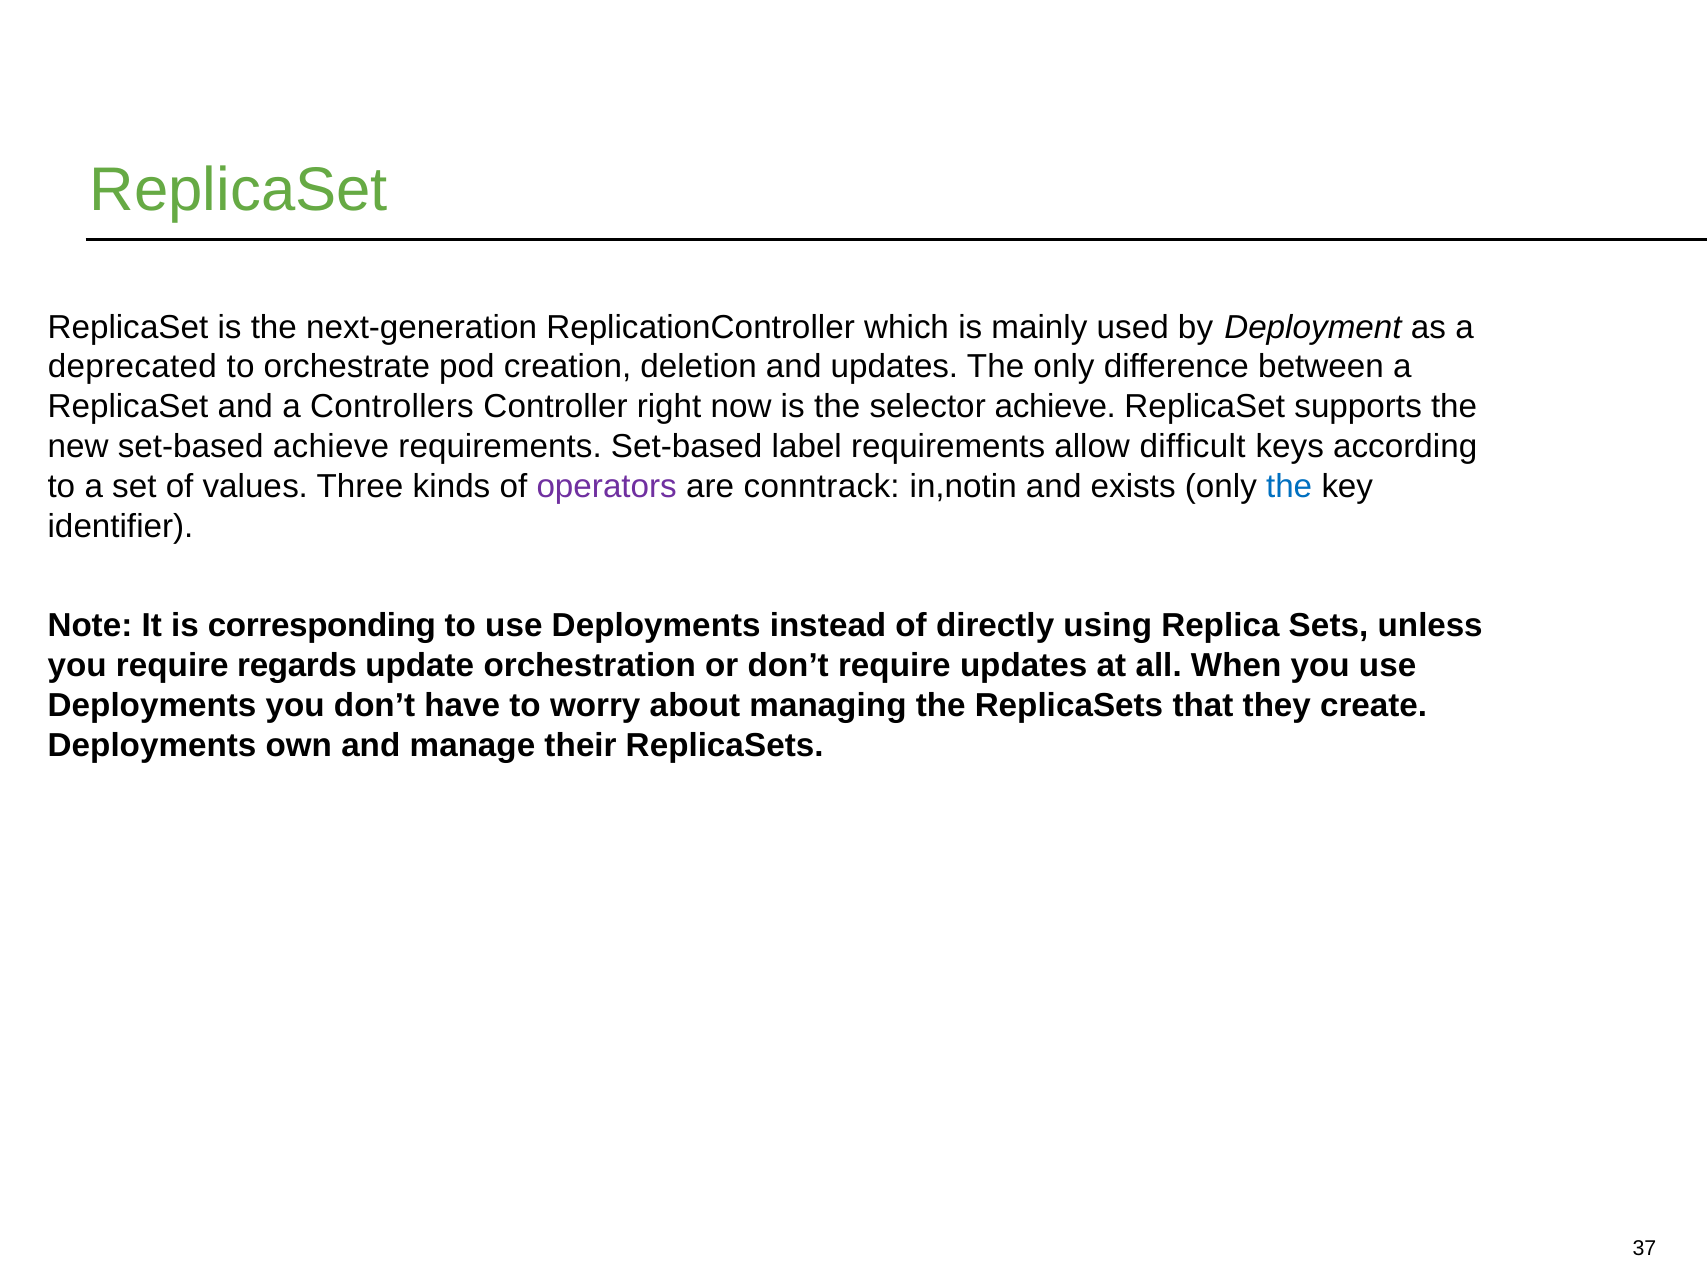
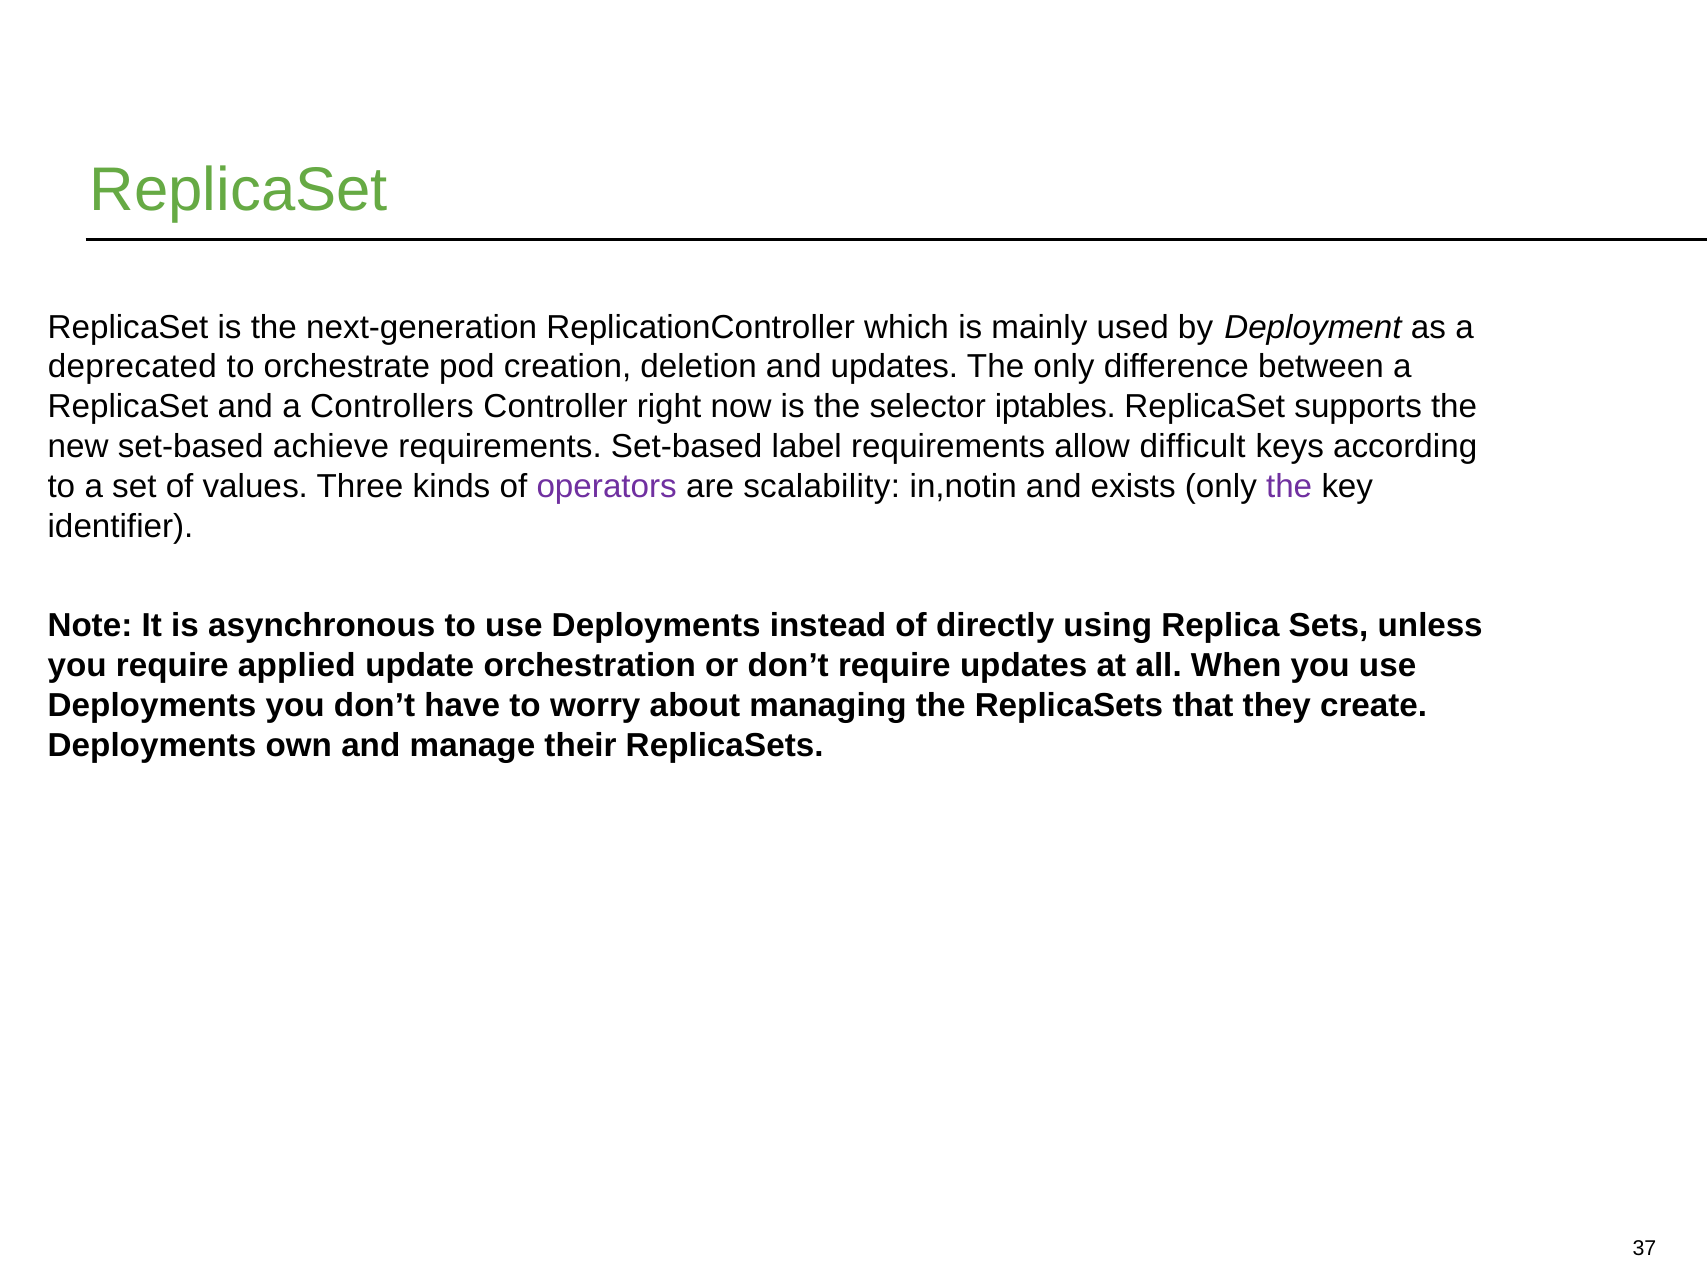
selector achieve: achieve -> iptables (1055, 407)
conntrack: conntrack -> scalability (822, 487)
the colour: blue -> purple (1289, 487)
corresponding: corresponding -> asynchronous (322, 626)
regards: regards -> applied (297, 666)
